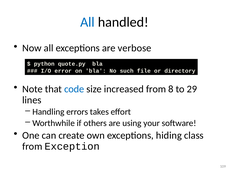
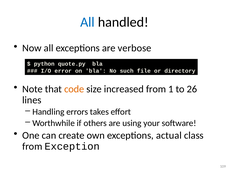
code colour: blue -> orange (74, 89)
8: 8 -> 1 (171, 89)
29: 29 -> 26 (192, 89)
hiding: hiding -> actual (169, 135)
